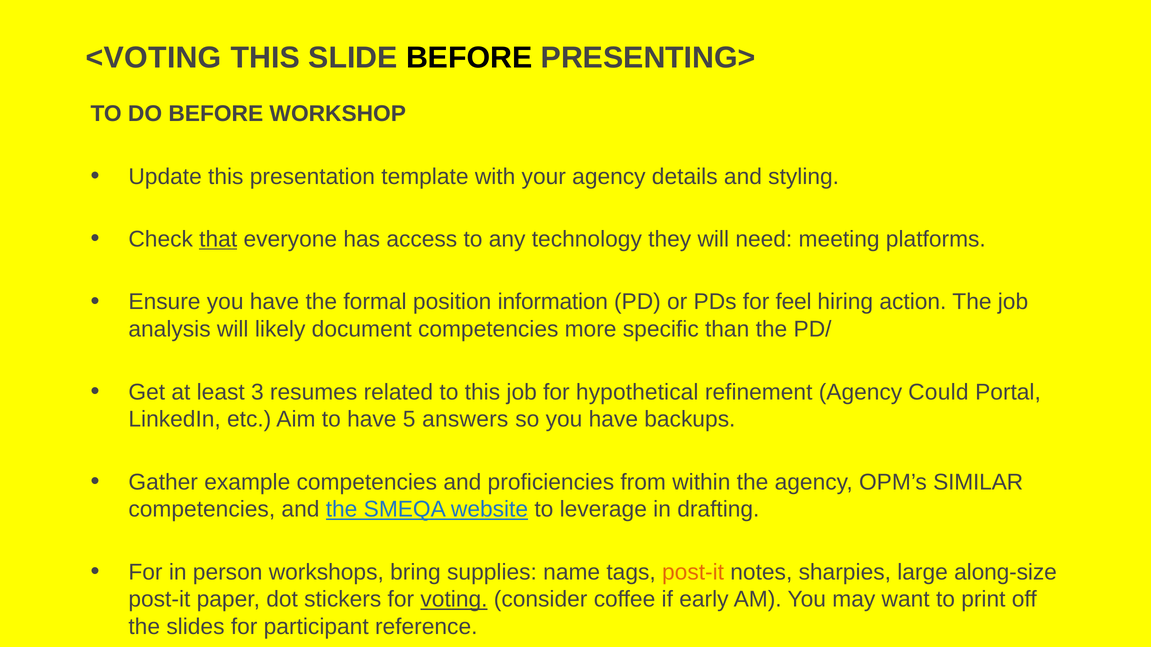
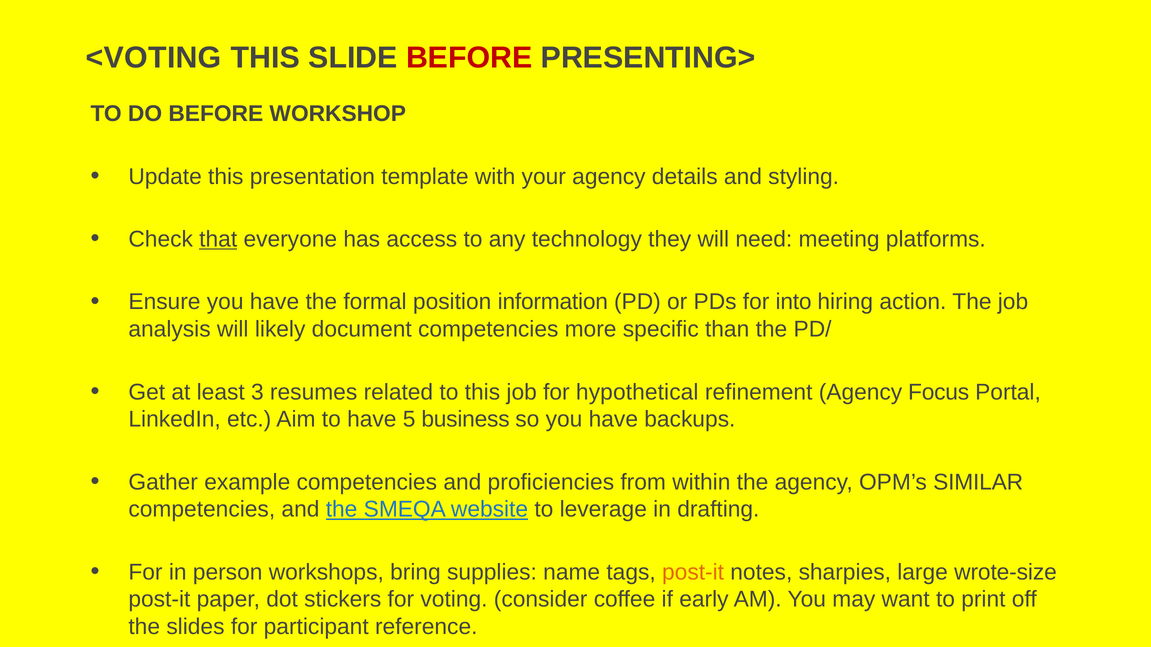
BEFORE colour: black -> red (469, 58)
feel: feel -> into (794, 302)
Could: Could -> Focus (939, 392)
answers: answers -> business (466, 420)
along-size: along-size -> wrote-size (1005, 572)
voting underline: present -> none (454, 600)
